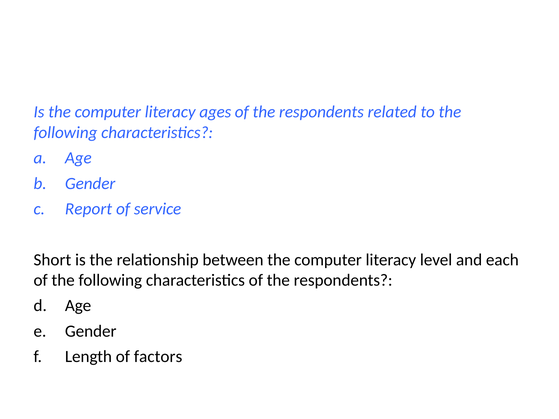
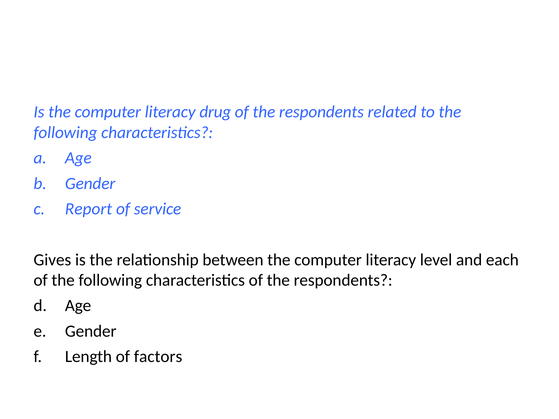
ages: ages -> drug (215, 112)
Short: Short -> Gives (52, 260)
